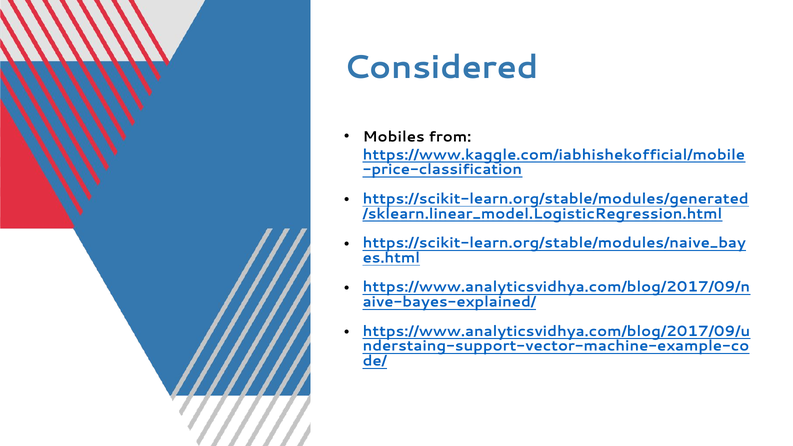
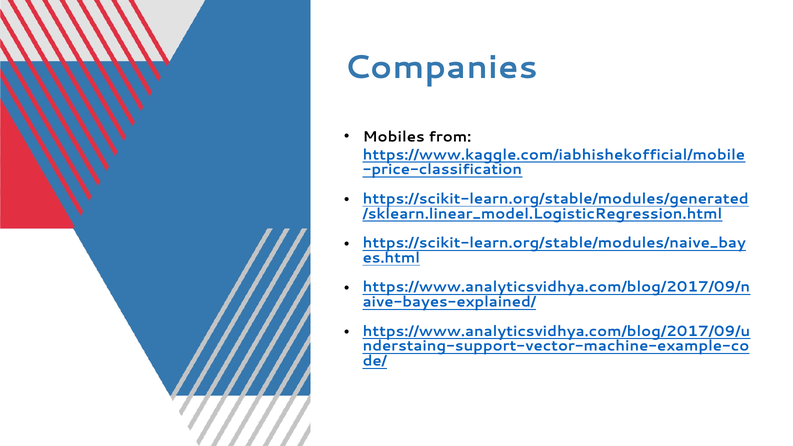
Considered: Considered -> Companies (441, 67)
